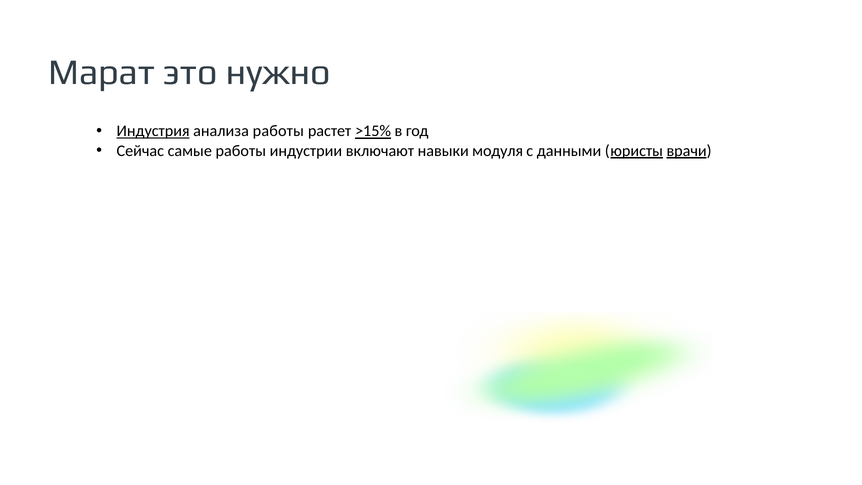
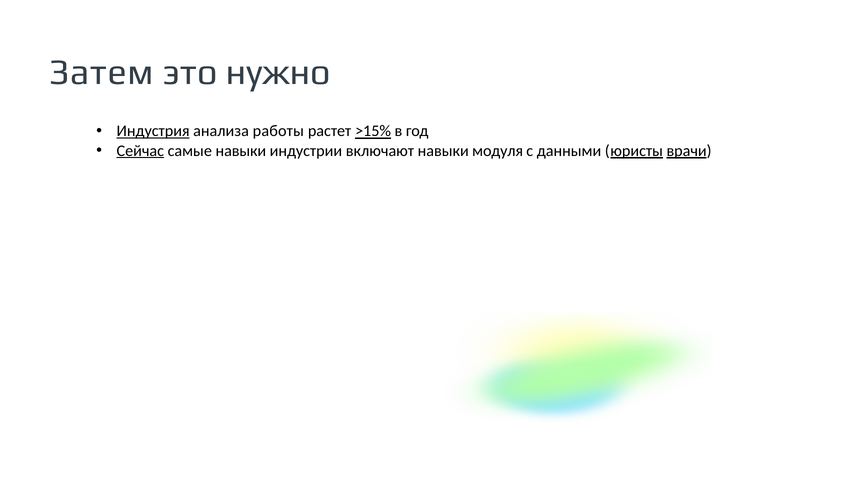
Марат: Марат -> Затем (102, 73)
Сейчас underline: none -> present (140, 151)
самые работы: работы -> навыки (241, 151)
